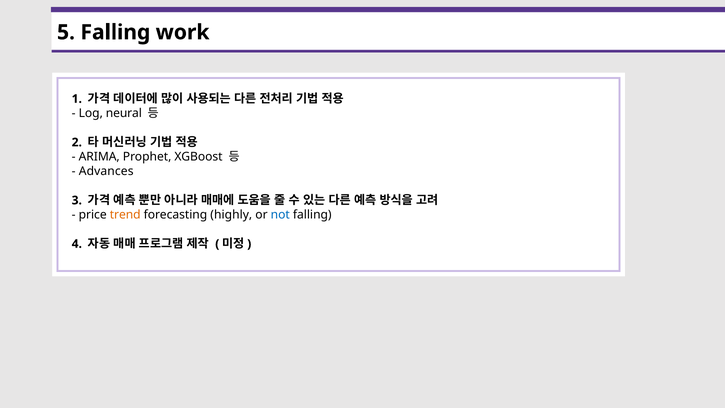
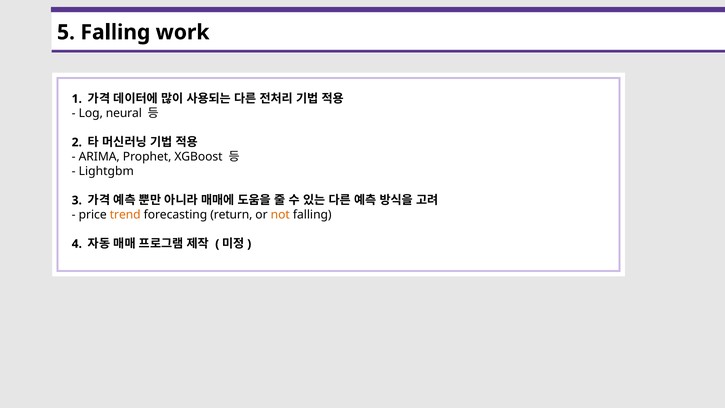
Advances: Advances -> Lightgbm (106, 171)
highly: highly -> return (231, 215)
not colour: blue -> orange (280, 215)
